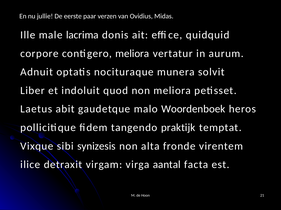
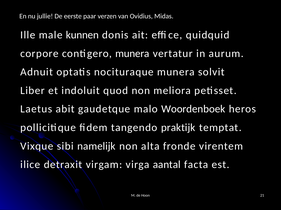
lacrima: lacrima -> kunnen (82, 35)
contigero meliora: meliora -> munera (132, 54)
synizesis: synizesis -> namelijk (96, 147)
